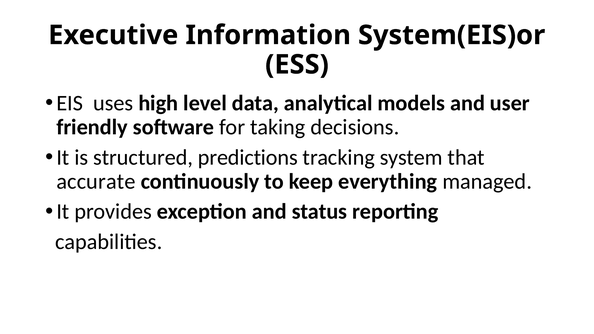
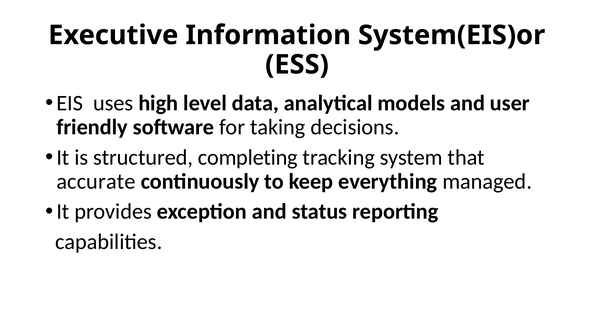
predictions: predictions -> completing (248, 157)
